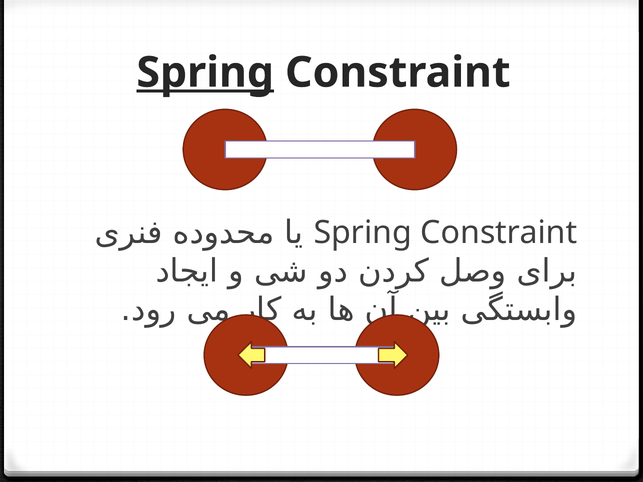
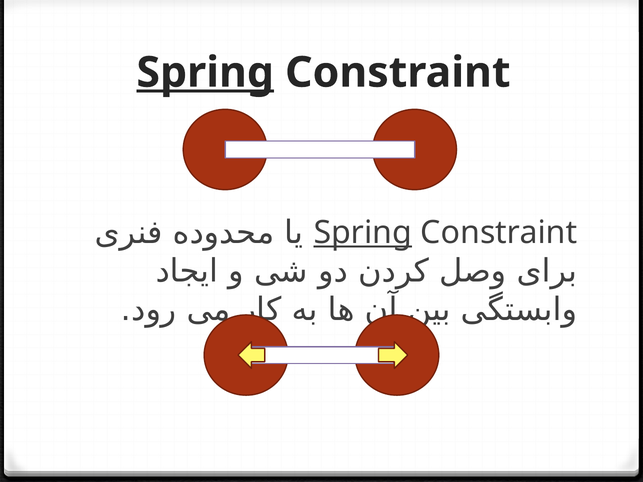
Spring underline: none -> present (363, 233)
